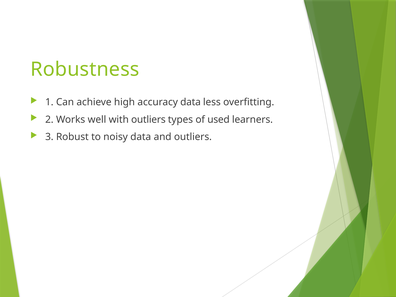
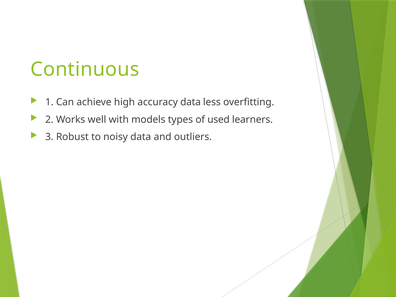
Robustness: Robustness -> Continuous (85, 69)
with outliers: outliers -> models (148, 120)
